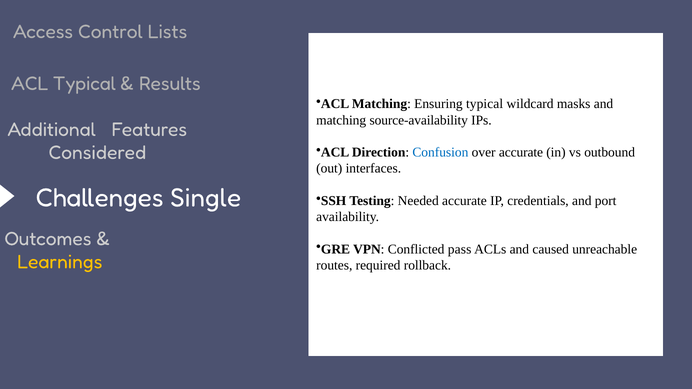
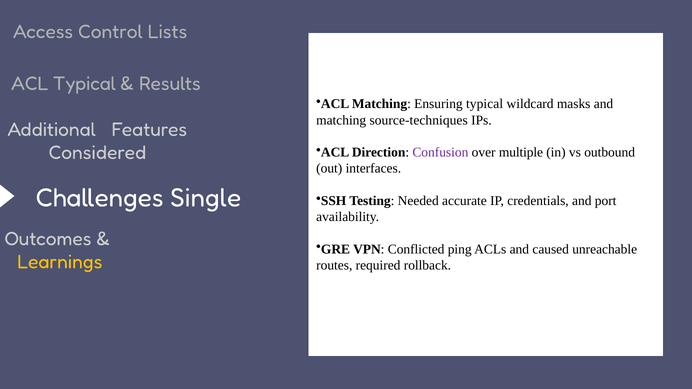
source-availability: source-availability -> source-techniques (419, 120)
Confusion colour: blue -> purple (440, 152)
over accurate: accurate -> multiple (521, 152)
pass: pass -> ping (460, 249)
